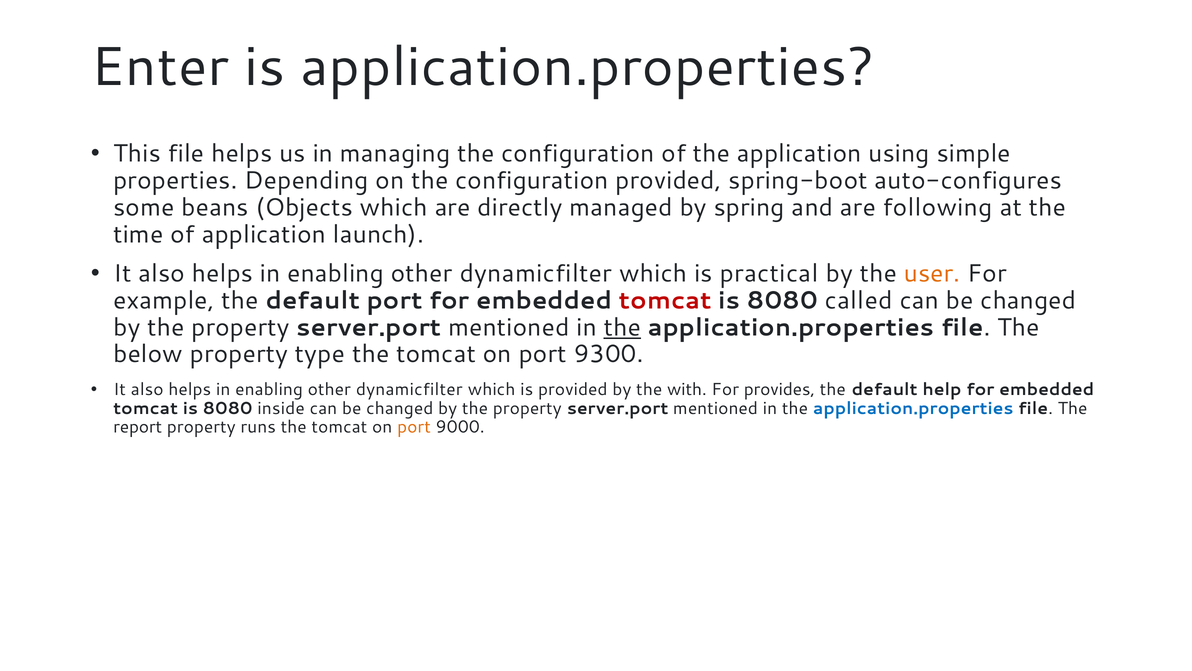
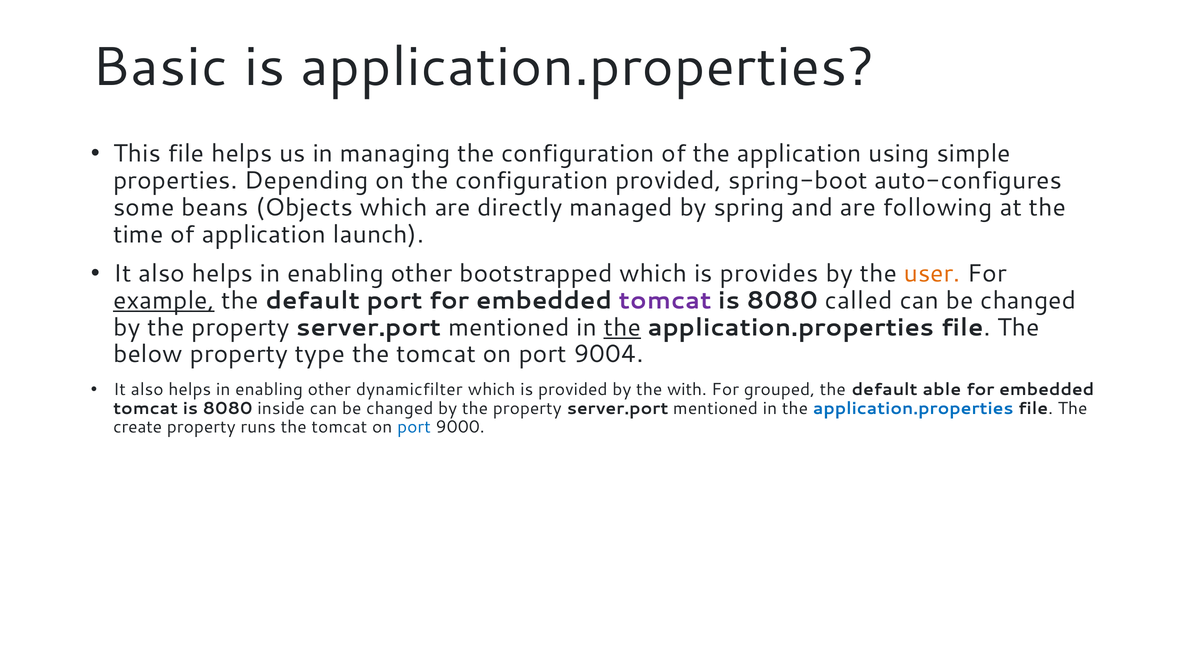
Enter: Enter -> Basic (160, 67)
dynamicfilter: dynamicfilter -> bootstrapped (536, 273)
practical: practical -> provides (769, 273)
example underline: none -> present (164, 300)
tomcat colour: red -> purple (665, 300)
9300: 9300 -> 9004 (609, 354)
provides: provides -> grouped (779, 389)
help: help -> able (942, 389)
report: report -> create (138, 427)
port colour: orange -> blue (414, 427)
